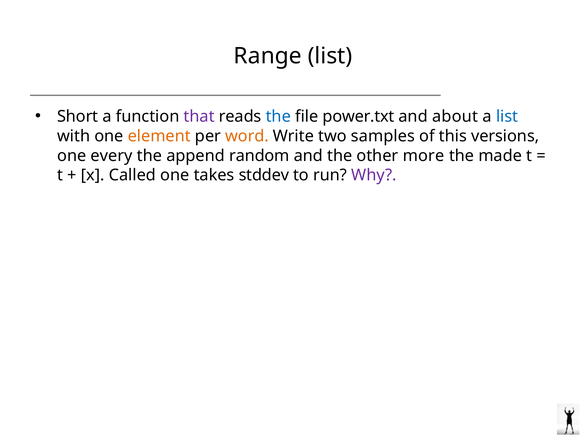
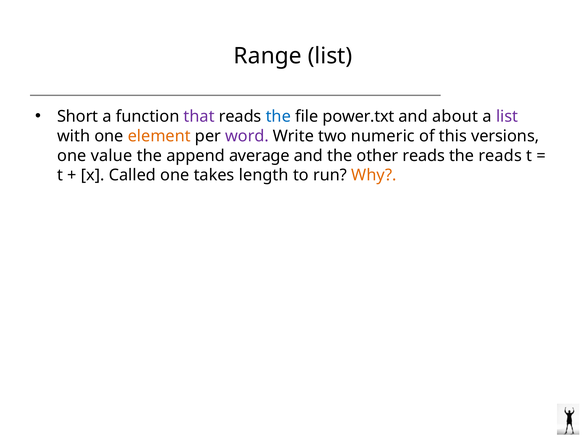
list colour: blue -> purple (507, 116)
word colour: orange -> purple (247, 136)
samples: samples -> numeric (383, 136)
every: every -> value (112, 155)
random: random -> average (259, 155)
other more: more -> reads (424, 155)
the made: made -> reads (500, 155)
stddev: stddev -> length (264, 175)
Why colour: purple -> orange (374, 175)
